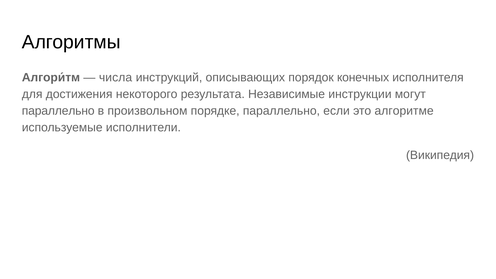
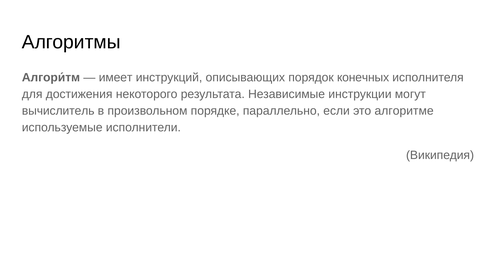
числа: числа -> имеет (116, 78)
параллельно: параллельно -> вычислитель (58, 111)
